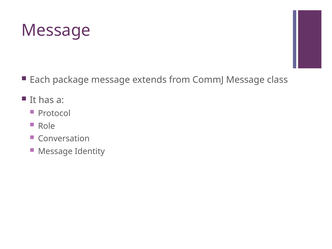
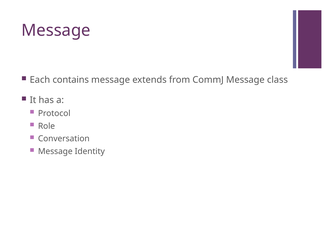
package: package -> contains (71, 80)
